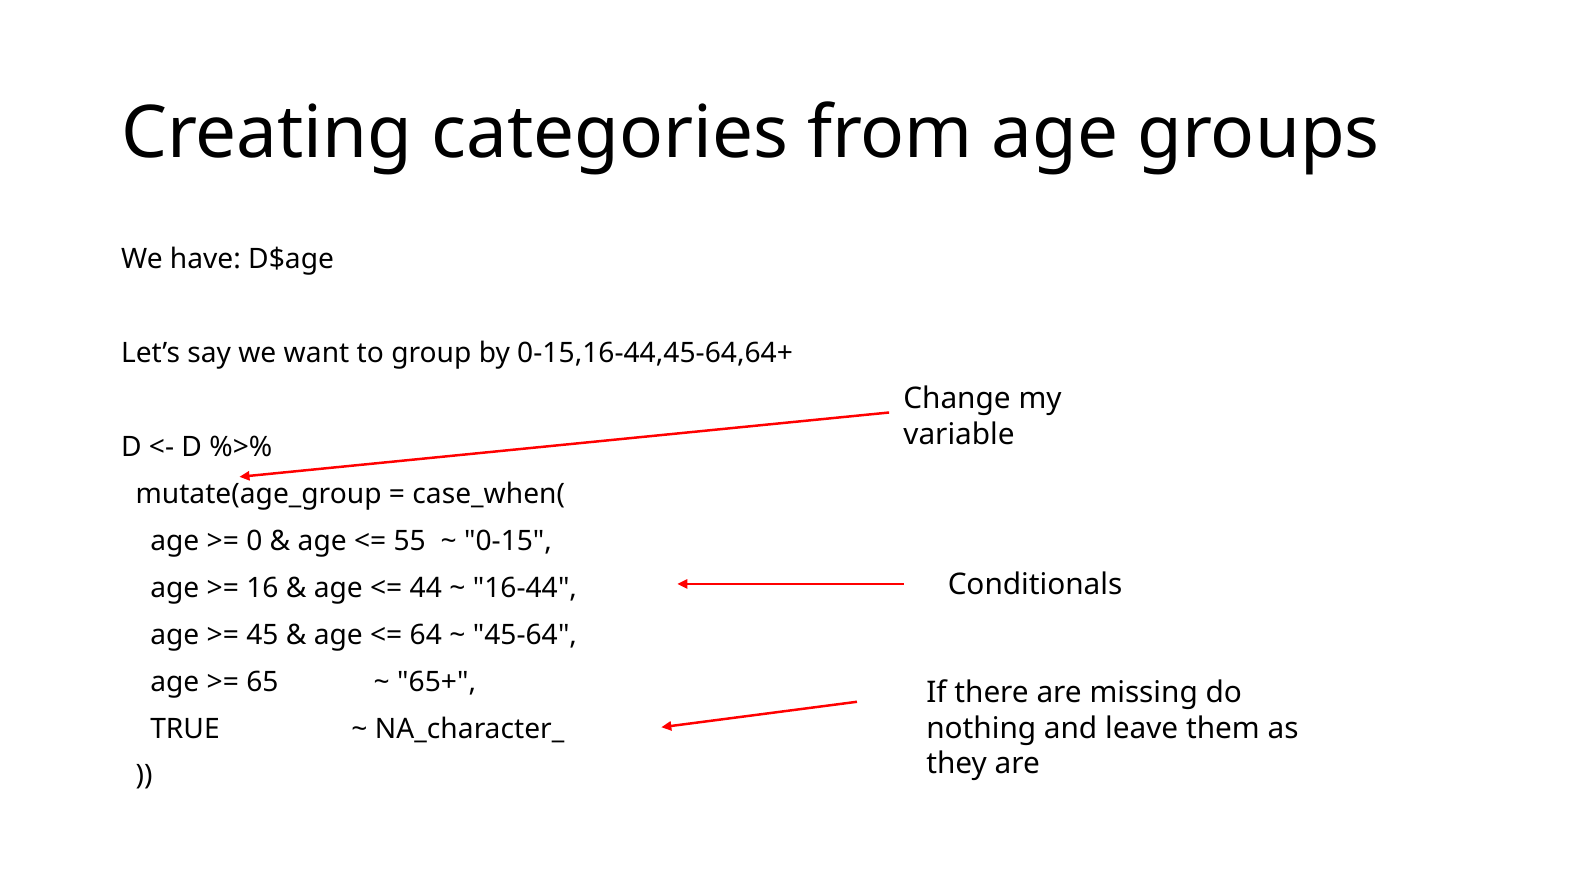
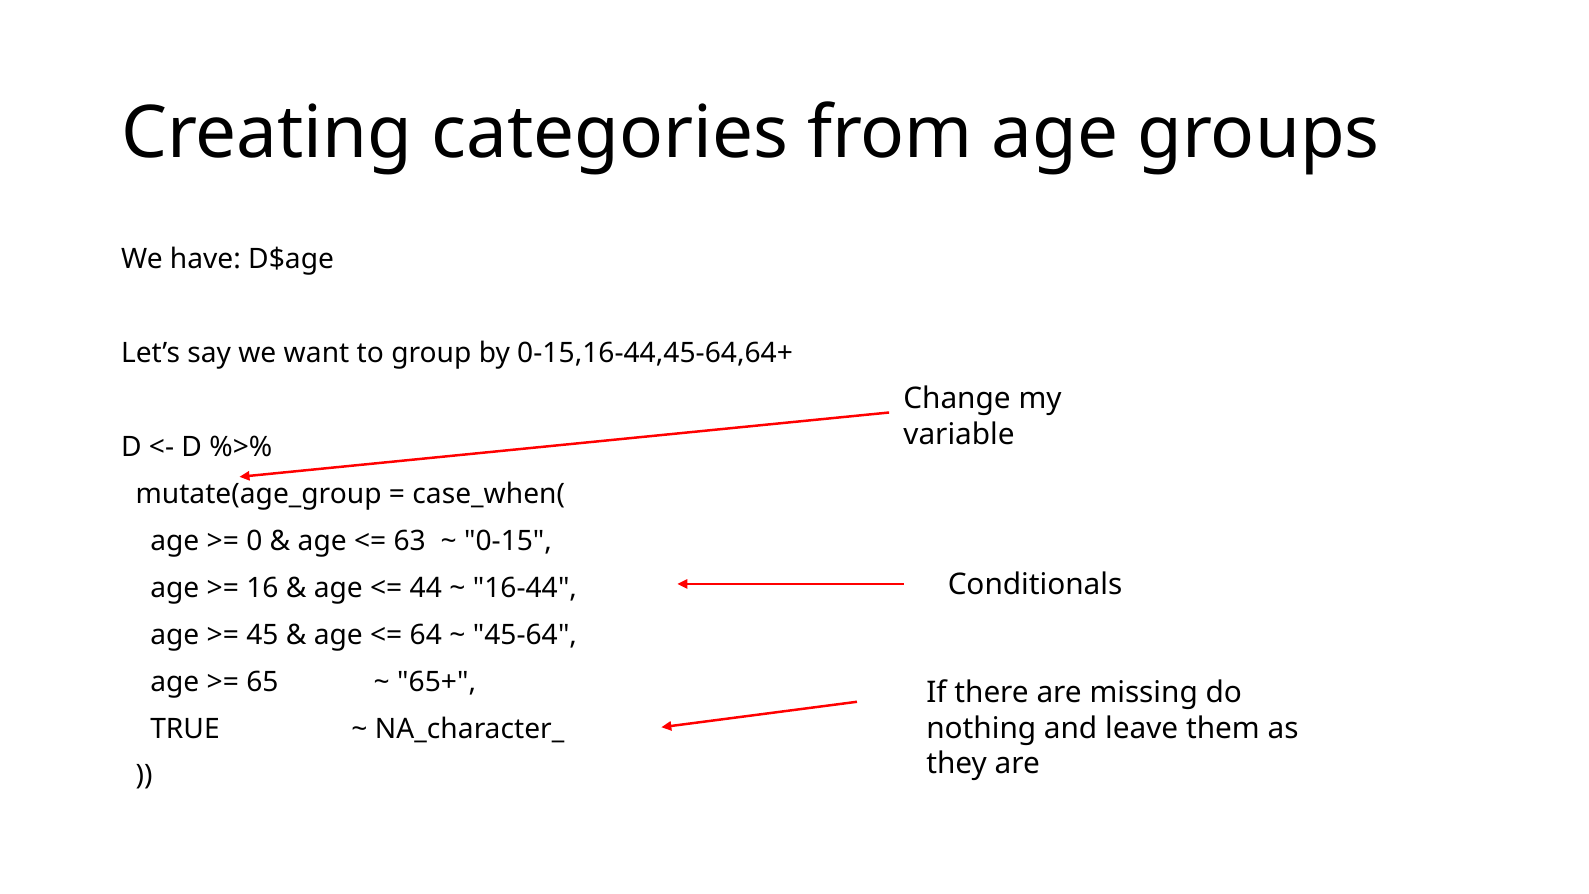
55: 55 -> 63 (410, 541)
